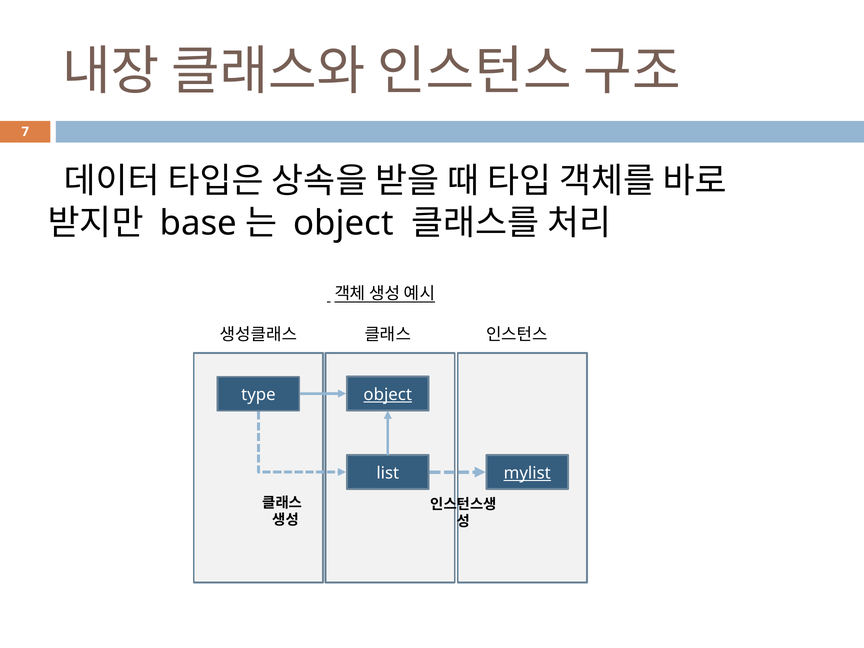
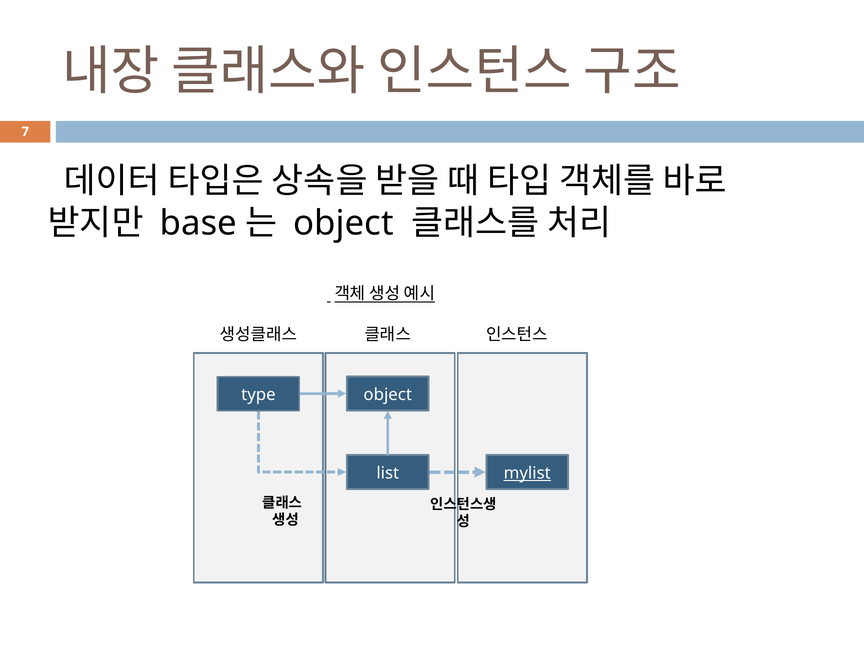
object underline: present -> none (388, 395)
